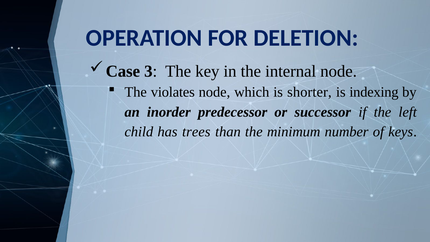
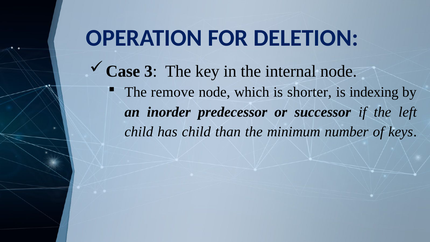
violates: violates -> remove (173, 92)
has trees: trees -> child (196, 132)
